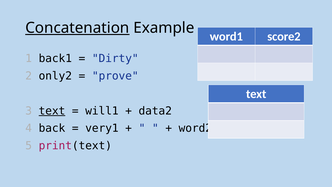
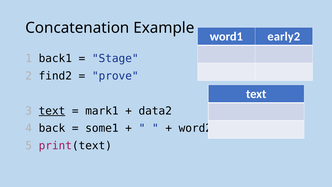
Concatenation underline: present -> none (77, 28)
score2: score2 -> early2 (284, 36)
Dirty: Dirty -> Stage (115, 58)
only2: only2 -> find2 (55, 76)
will1: will1 -> mark1 (102, 111)
very1: very1 -> some1 (102, 128)
